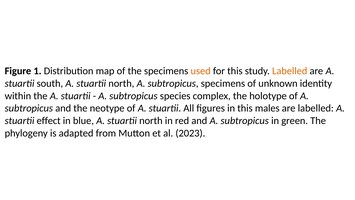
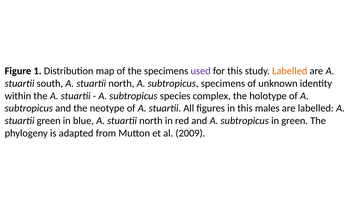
used colour: orange -> purple (201, 71)
stuartii effect: effect -> green (49, 121)
2023: 2023 -> 2009 (190, 133)
